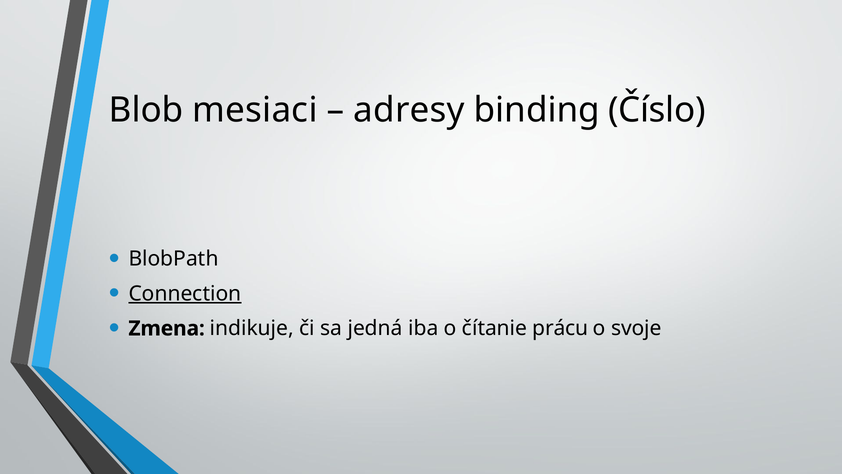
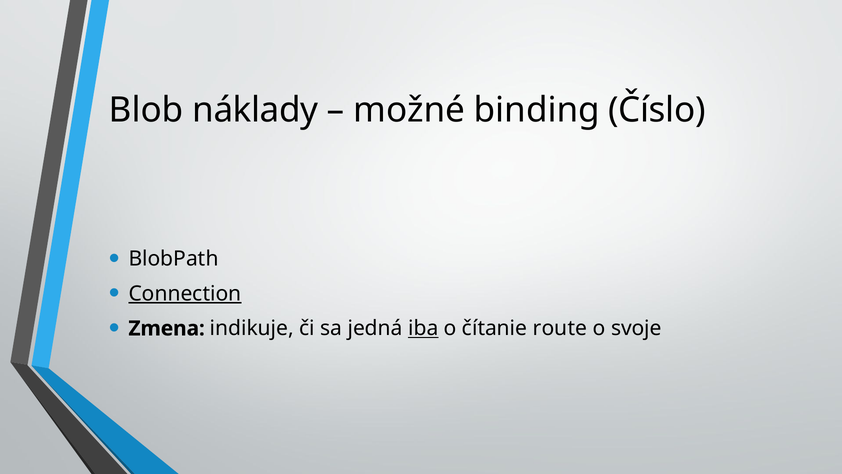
mesiaci: mesiaci -> náklady (255, 110)
adresy: adresy -> možné (409, 110)
iba underline: none -> present (423, 328)
prácu: prácu -> route (560, 328)
